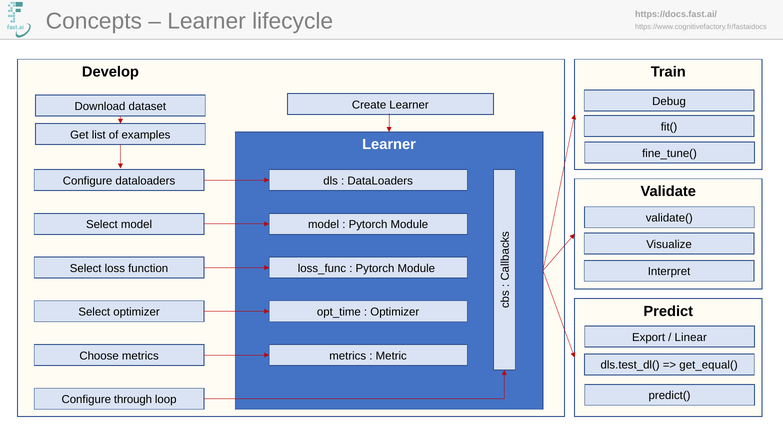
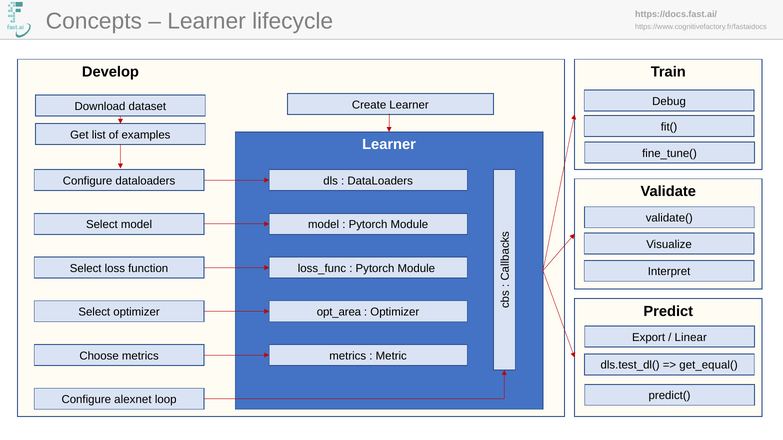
opt_time: opt_time -> opt_area (339, 312)
through: through -> alexnet (133, 400)
